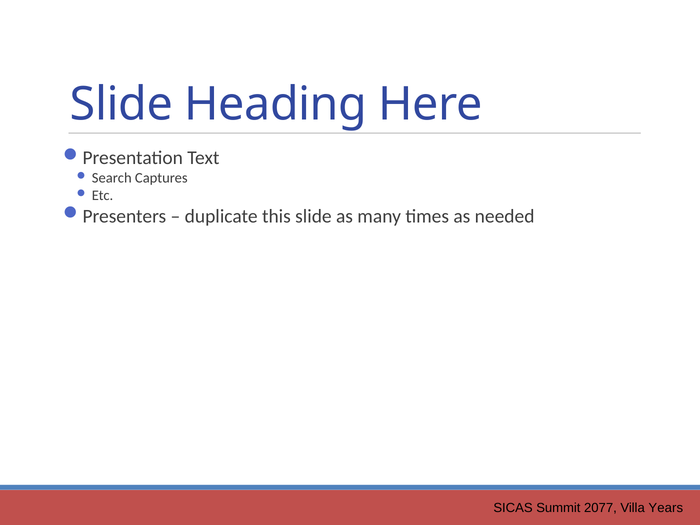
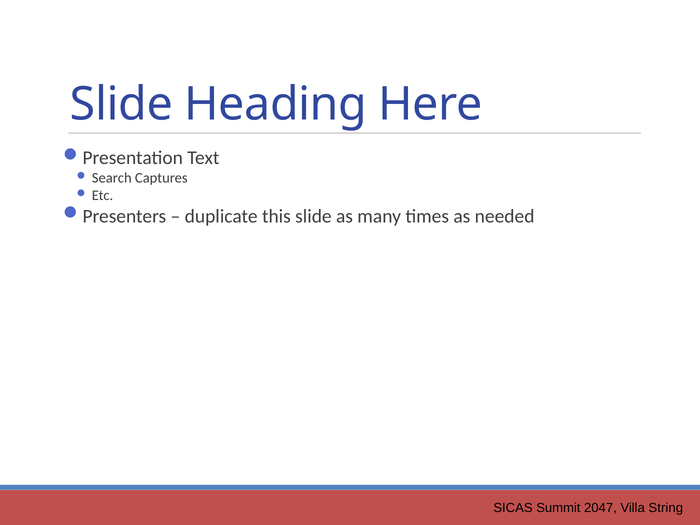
2077: 2077 -> 2047 (600, 508)
Years: Years -> String (666, 508)
